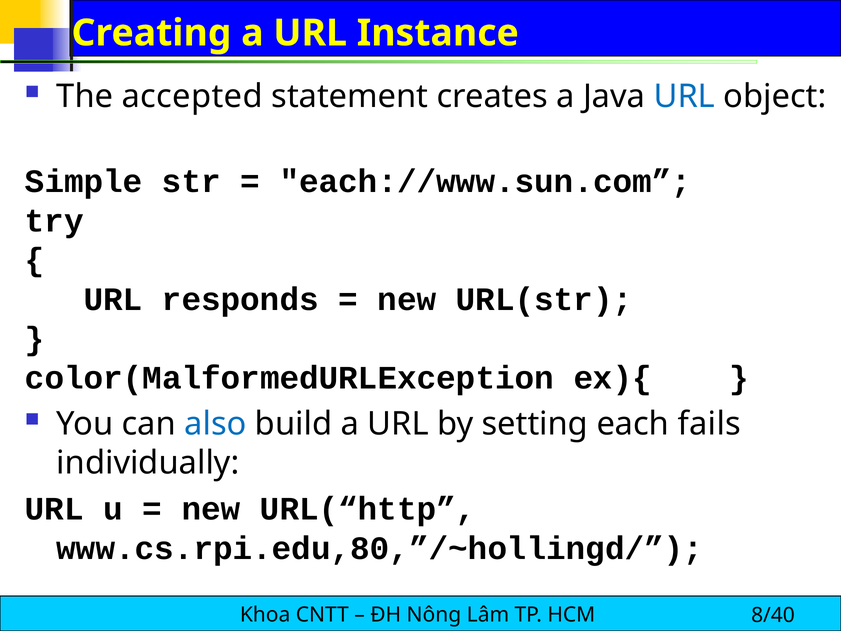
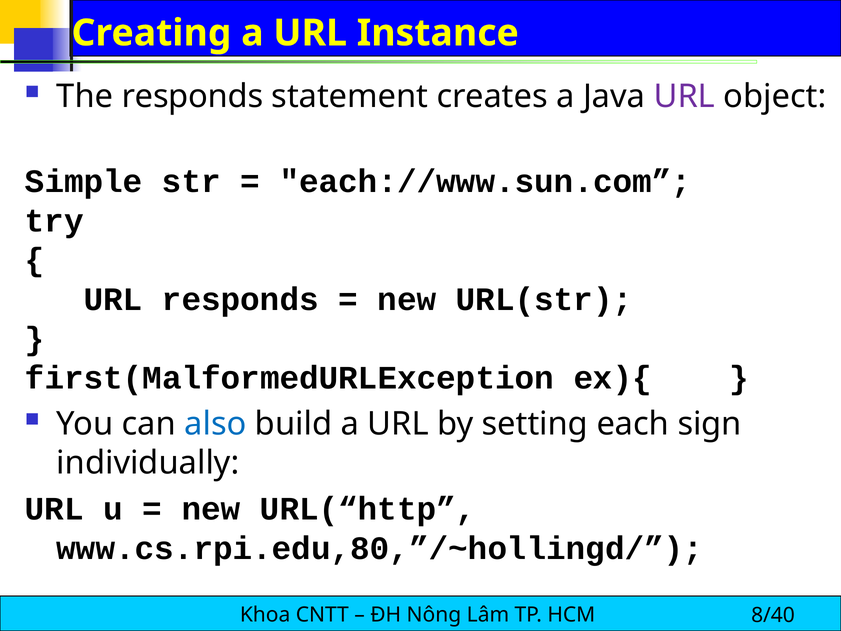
The accepted: accepted -> responds (192, 96)
URL colour: blue -> purple (684, 96)
color(MalformedURLException: color(MalformedURLException -> first(MalformedURLException (289, 378)
fails: fails -> sign (710, 424)
